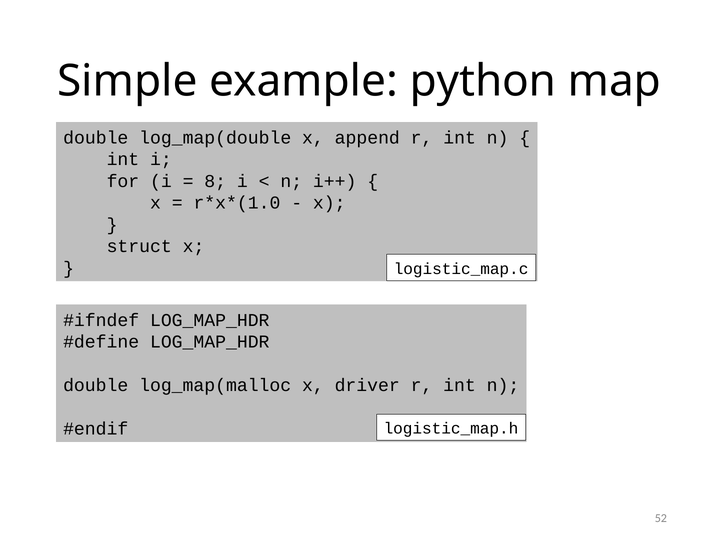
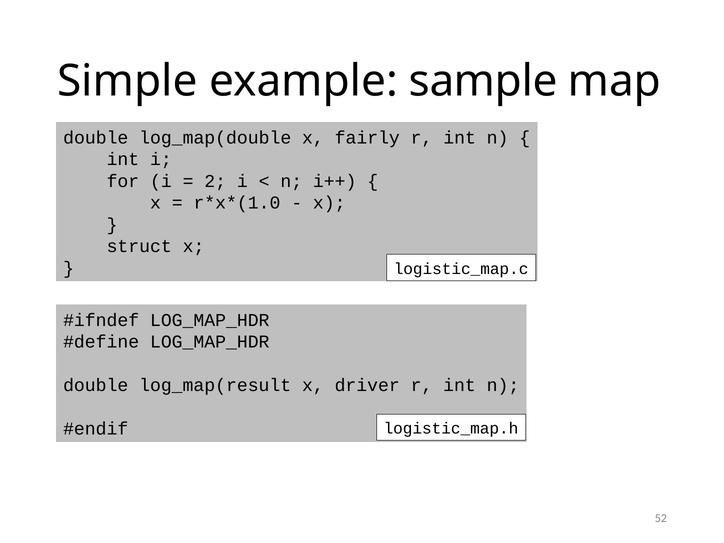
python: python -> sample (483, 81)
append: append -> fairly (367, 138)
8: 8 -> 2 (215, 181)
log_map(malloc: log_map(malloc -> log_map(result (215, 385)
